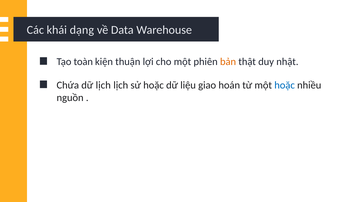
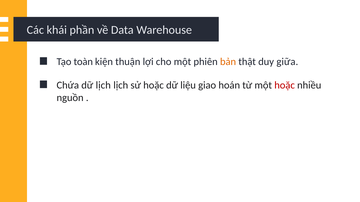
dạng: dạng -> phần (82, 30)
nhật: nhật -> giữa (287, 62)
hoặc colour: blue -> red (285, 85)
